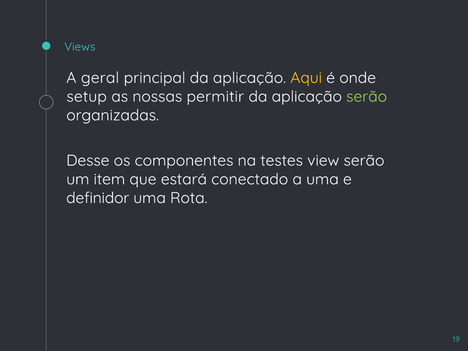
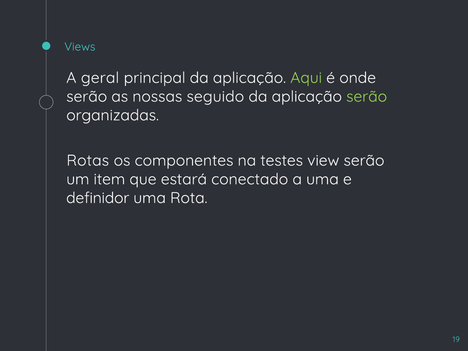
Aqui colour: yellow -> light green (306, 78)
setup: setup -> serão (87, 97)
permitir: permitir -> seguido (215, 97)
Desse: Desse -> Rotas (88, 160)
